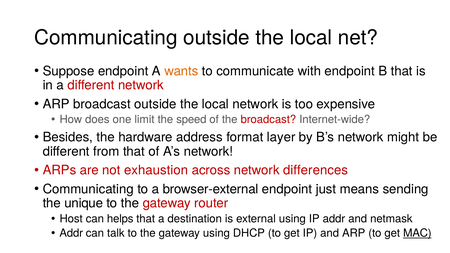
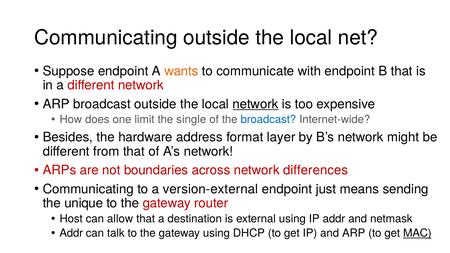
network underline: none -> present (255, 104)
speed: speed -> single (191, 120)
broadcast colour: red -> blue (268, 120)
exhaustion: exhaustion -> boundaries (156, 170)
browser-external: browser-external -> version-external (210, 189)
helps: helps -> allow (120, 219)
